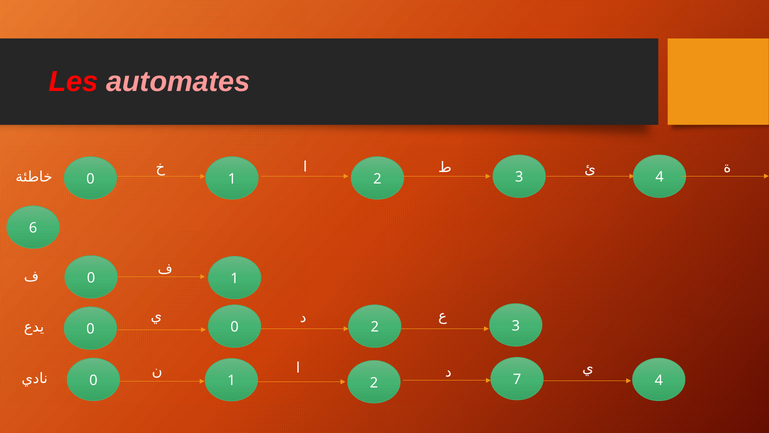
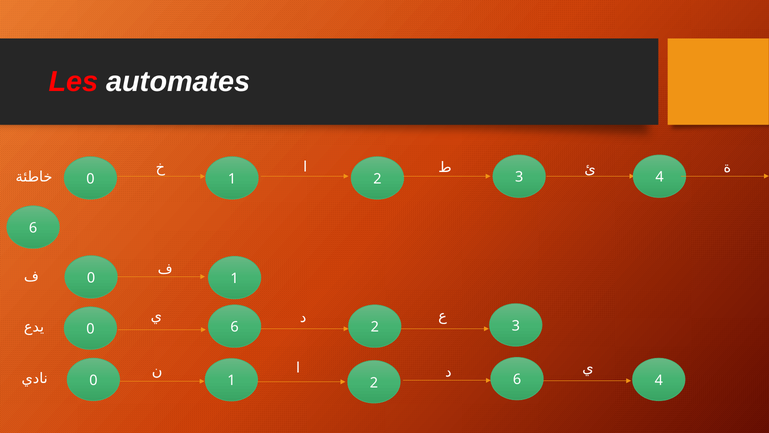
automates colour: pink -> white (178, 81)
0 0: 0 -> 6 (235, 327)
2 7: 7 -> 6 (517, 379)
